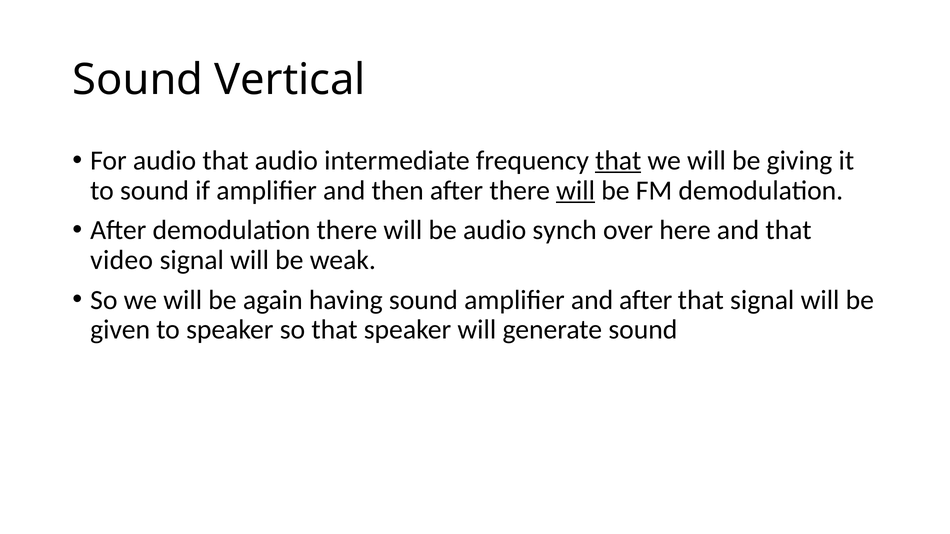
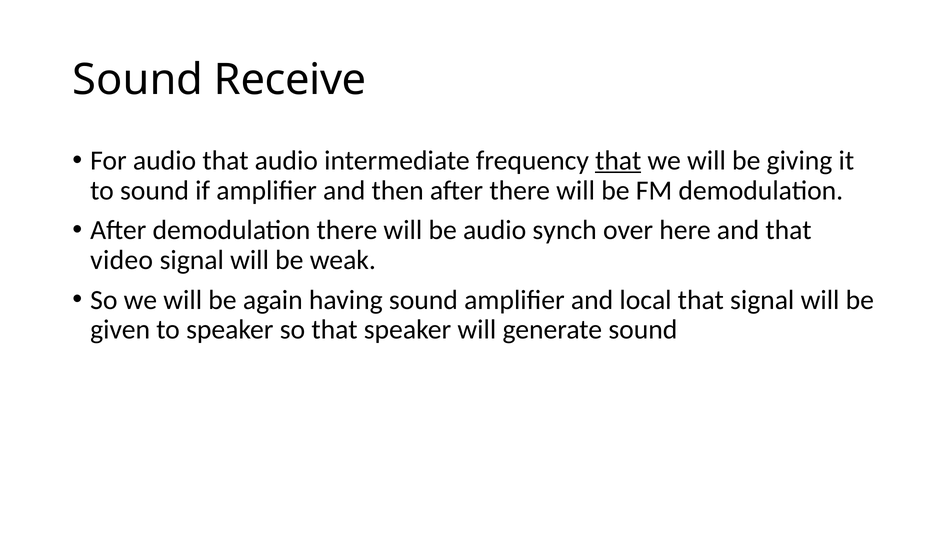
Vertical: Vertical -> Receive (290, 80)
will underline: present -> none (576, 191)
and after: after -> local (646, 300)
